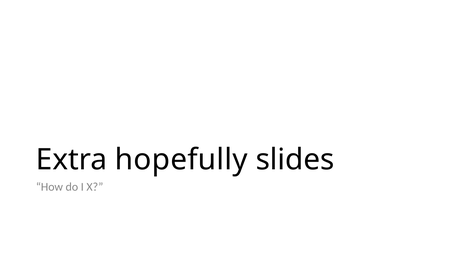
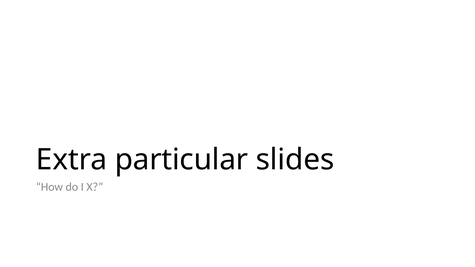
hopefully: hopefully -> particular (182, 160)
